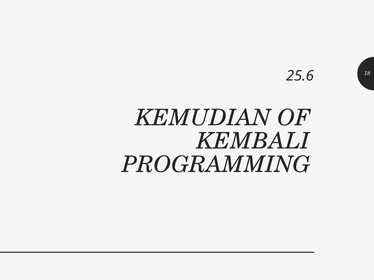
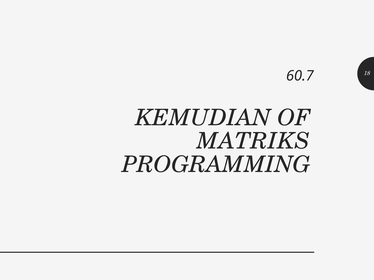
25.6: 25.6 -> 60.7 (300, 76)
KEMBALI: KEMBALI -> MATRIKS (253, 141)
